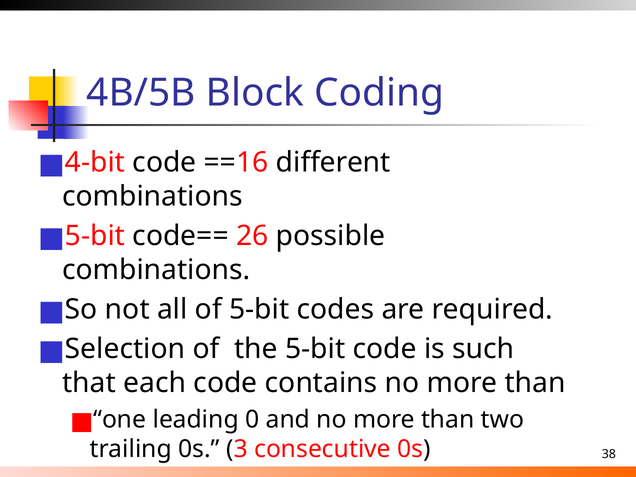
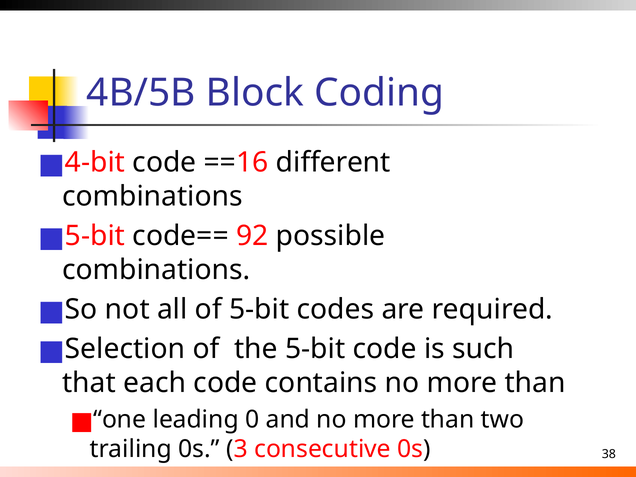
26: 26 -> 92 (252, 236)
